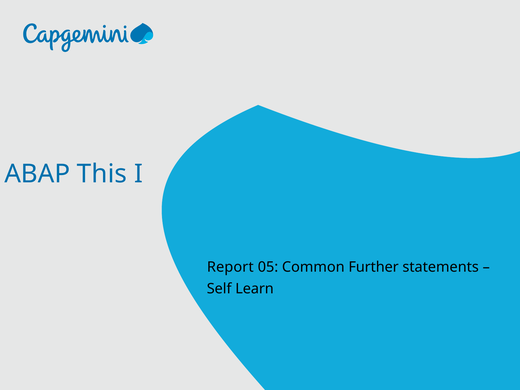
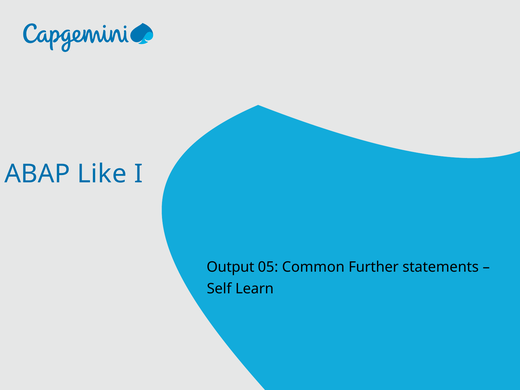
This: This -> Like (102, 174)
Report: Report -> Output (230, 267)
